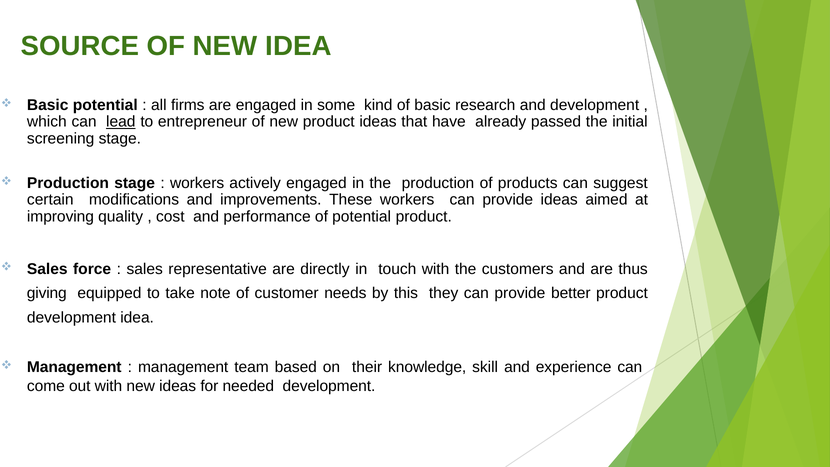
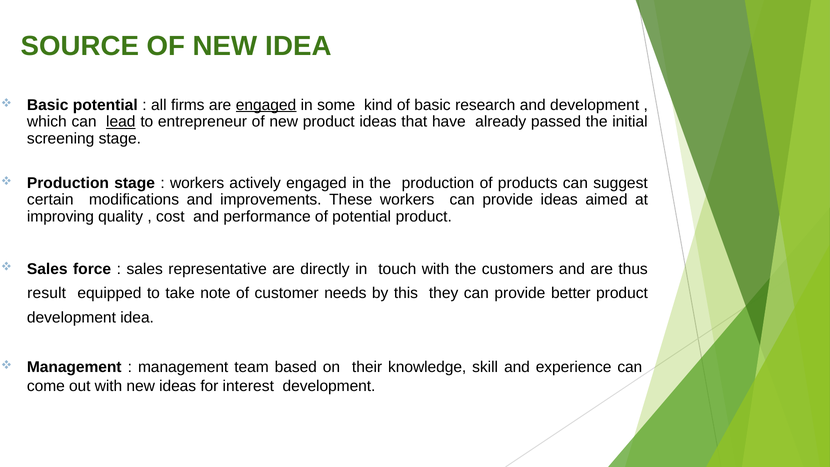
engaged underline: none -> present (266, 105)
giving: giving -> result (47, 293)
needed: needed -> interest (248, 386)
